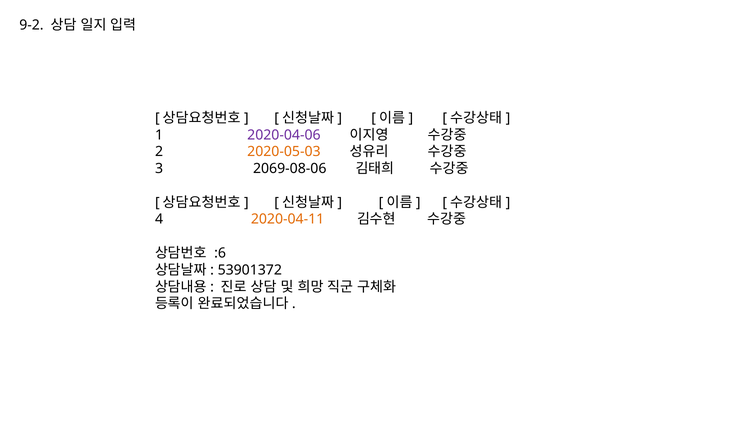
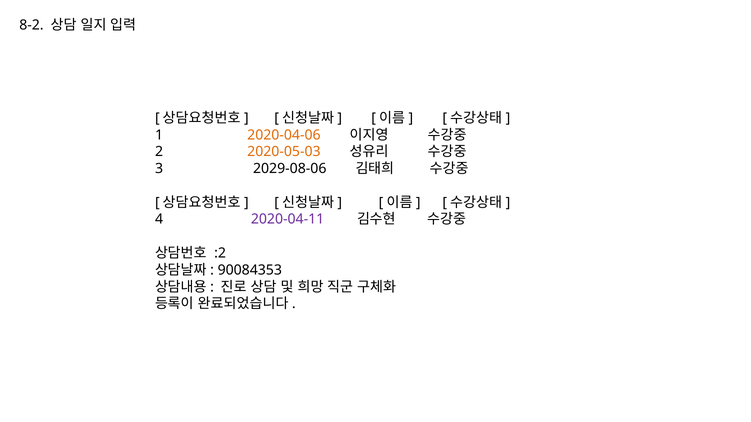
9-2: 9-2 -> 8-2 (31, 25)
2020-04-06 colour: purple -> orange (284, 135)
2069-08-06: 2069-08-06 -> 2029-08-06 (290, 169)
2020-04-11 colour: orange -> purple (288, 220)
:6: :6 -> :2 (220, 253)
53901372: 53901372 -> 90084353 (250, 270)
